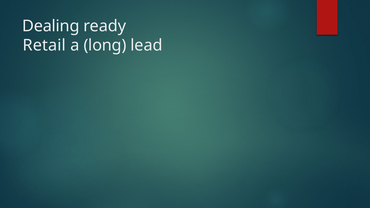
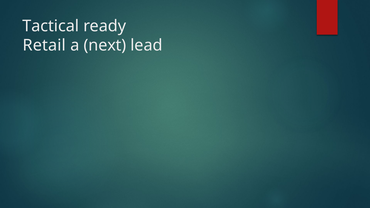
Dealing: Dealing -> Tactical (51, 26)
long: long -> next (105, 45)
